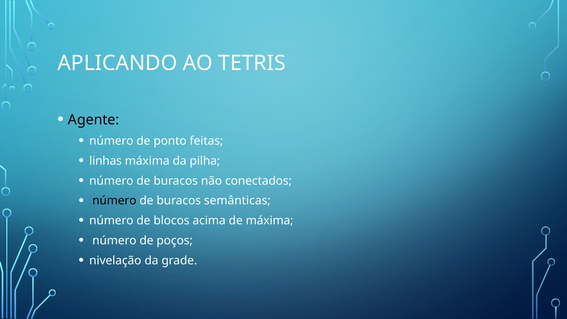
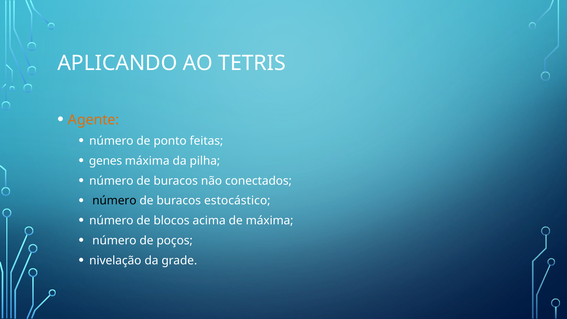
Agente colour: black -> orange (94, 120)
linhas: linhas -> genes (106, 161)
semânticas: semânticas -> estocástico (237, 201)
